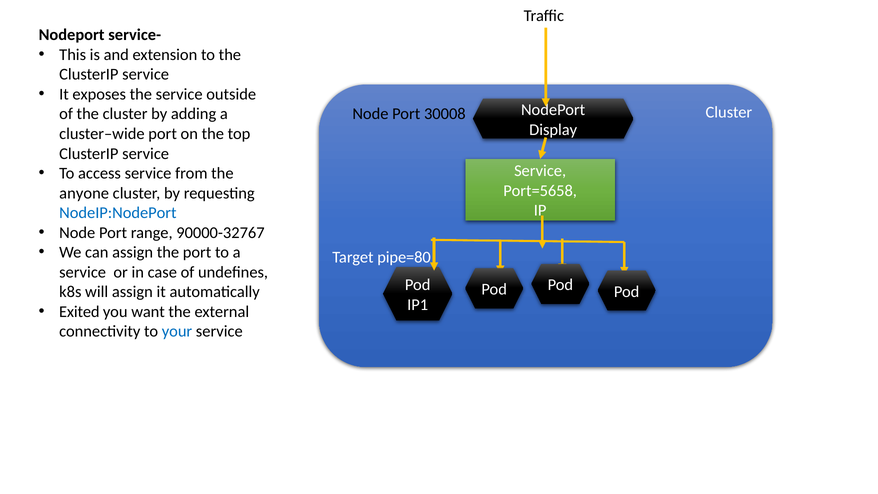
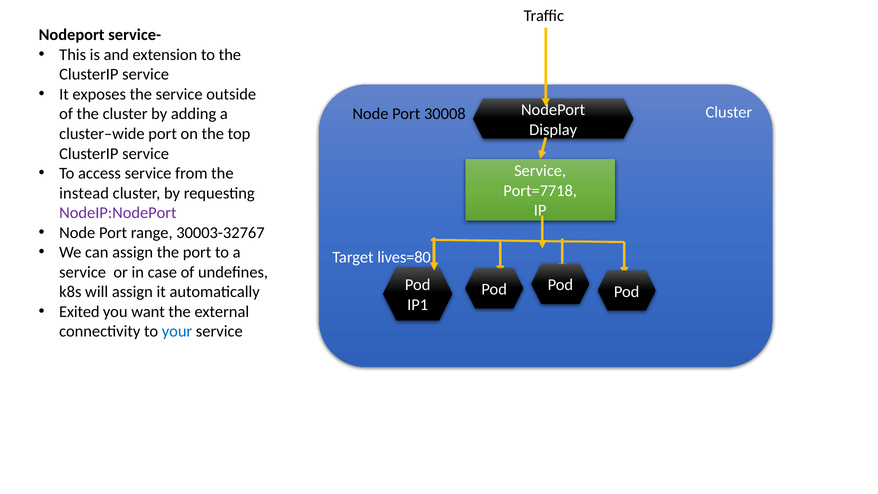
Port=5658: Port=5658 -> Port=7718 (540, 191)
anyone: anyone -> instead (84, 193)
NodeIP:NodePort colour: blue -> purple (118, 213)
90000-32767: 90000-32767 -> 30003-32767 (220, 233)
pipe=80: pipe=80 -> lives=80 (404, 257)
